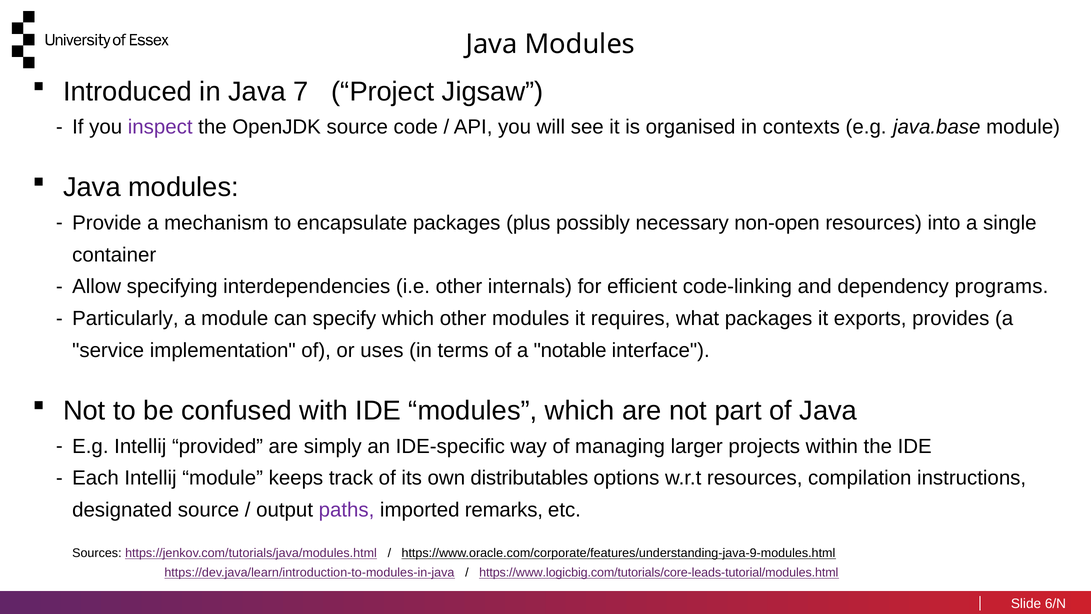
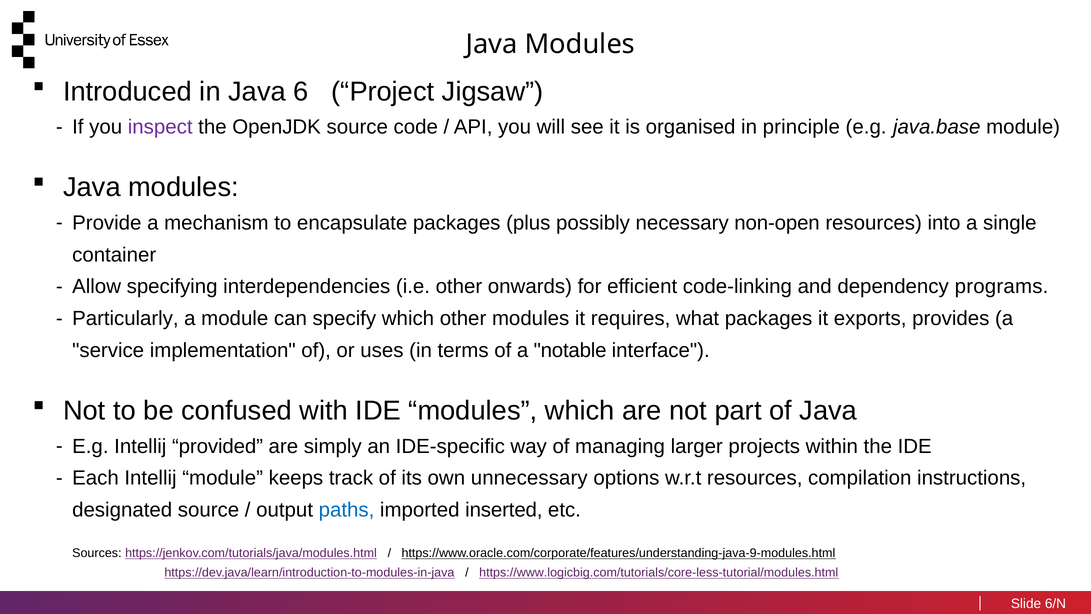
7: 7 -> 6 (301, 92)
contexts: contexts -> principle (801, 127)
internals: internals -> onwards (530, 287)
distributables: distributables -> unnecessary (529, 478)
paths colour: purple -> blue (346, 510)
remarks: remarks -> inserted (504, 510)
https://www.logicbig.com/tutorials/core-leads-tutorial/modules.html: https://www.logicbig.com/tutorials/core-leads-tutorial/modules.html -> https://www.logicbig.com/tutorials/core-less-tutorial/modules.html (659, 573)
